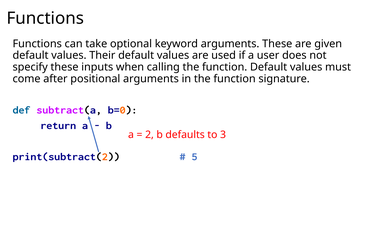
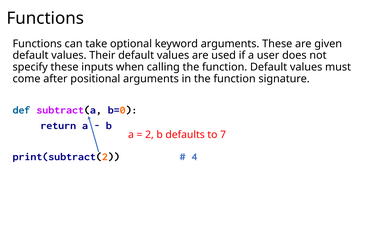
3: 3 -> 7 (223, 135)
5: 5 -> 4 (194, 156)
